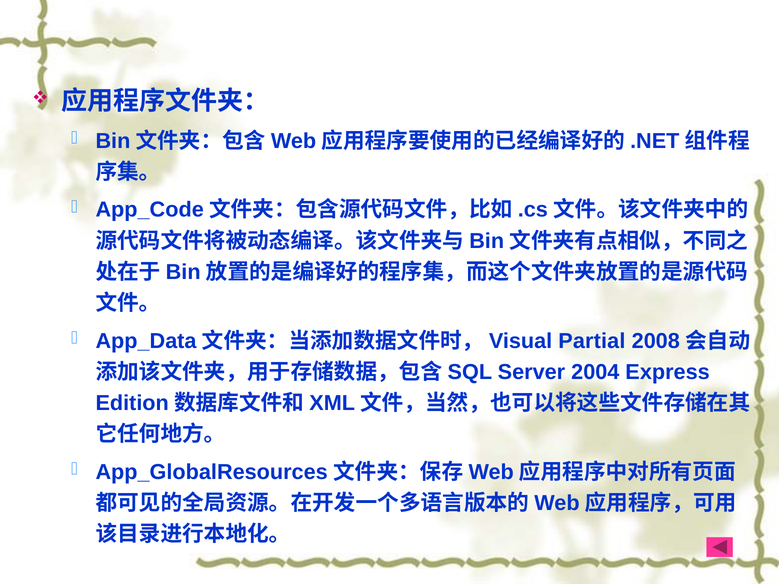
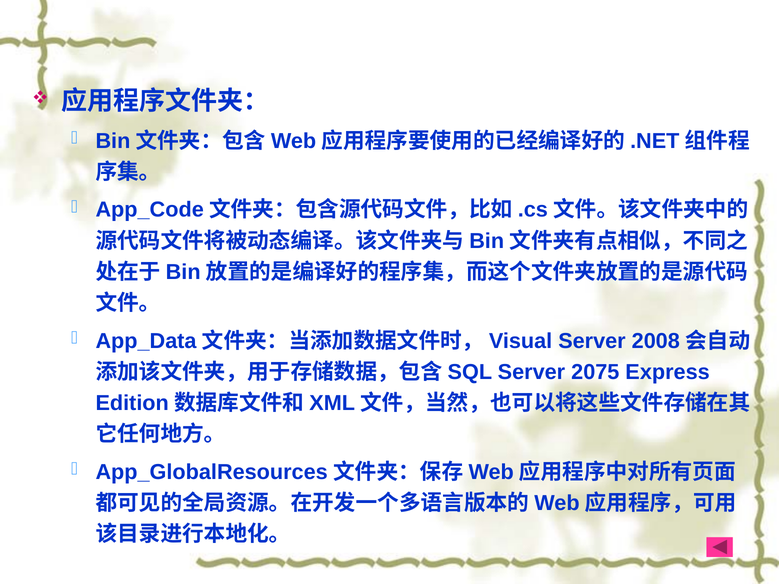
Partial: Partial -> Server (592, 341)
2004: 2004 -> 2075 (595, 372)
